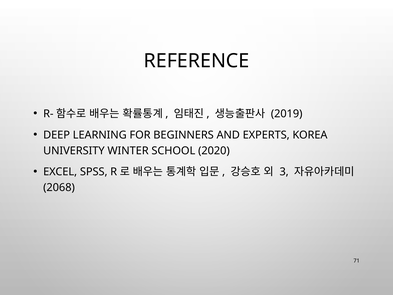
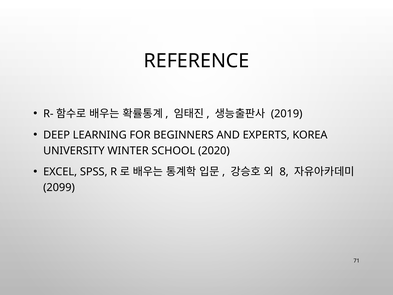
3: 3 -> 8 (284, 172)
2068: 2068 -> 2099 (59, 187)
